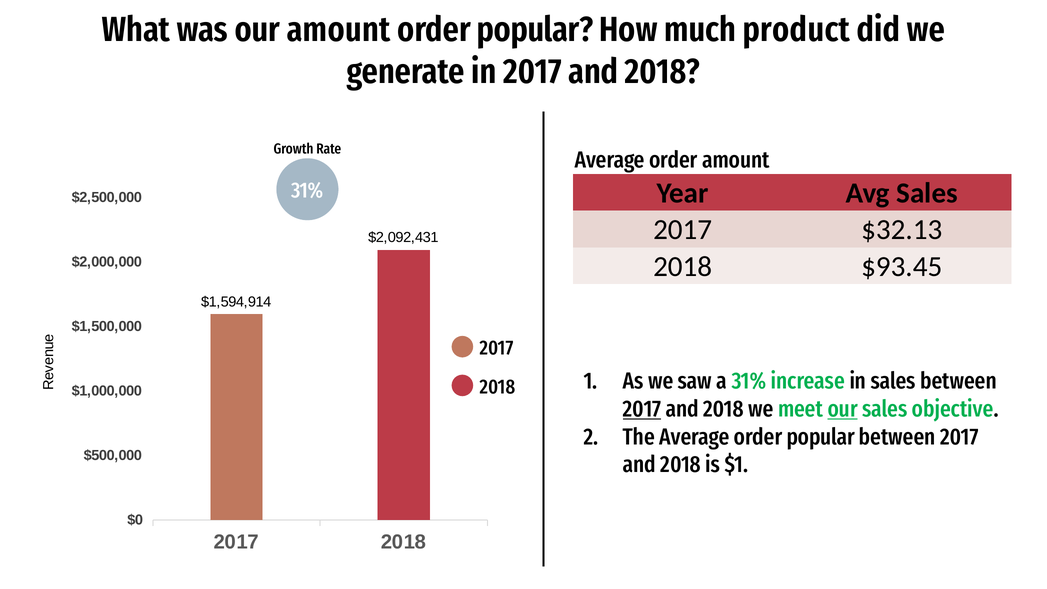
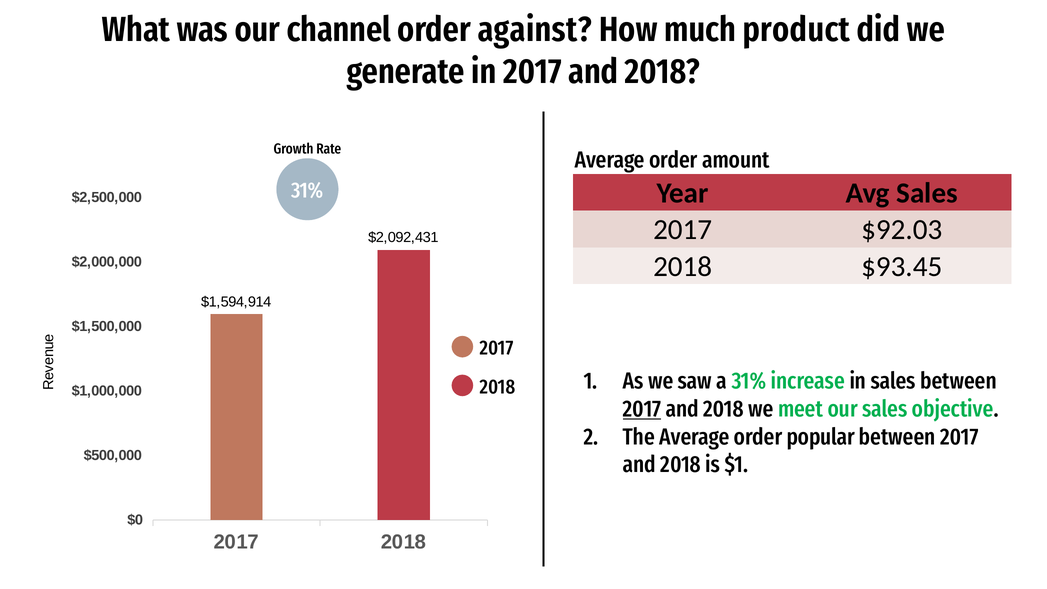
our amount: amount -> channel (339, 30)
popular: popular -> against (535, 30)
$32.13: $32.13 -> $92.03 (902, 230)
our underline: present -> none (843, 409)
